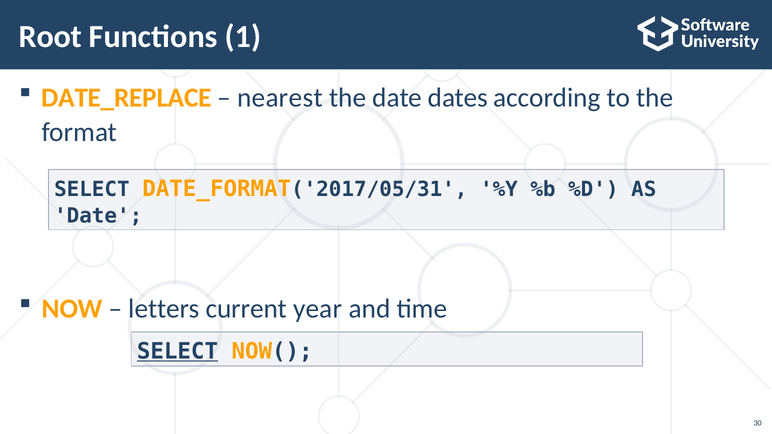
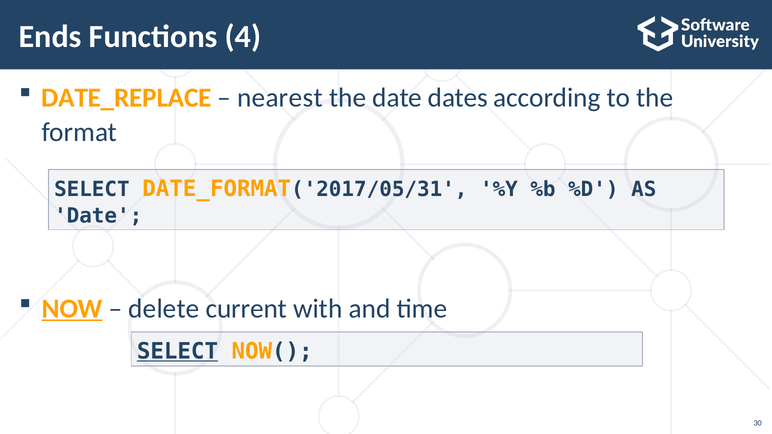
Root: Root -> Ends (50, 37)
1: 1 -> 4 (243, 37)
NOW underline: none -> present (72, 309)
letters: letters -> delete (164, 309)
year: year -> with (318, 309)
